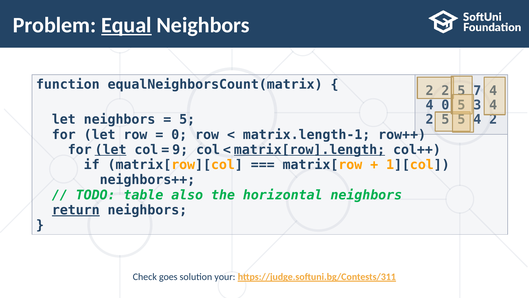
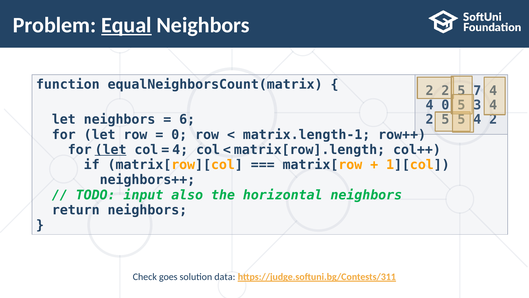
5: 5 -> 6 (187, 119)
9: 9 -> 4 (180, 150)
matrix[row].length underline: present -> none (310, 150)
table: table -> input (143, 195)
return underline: present -> none (76, 210)
your: your -> data (225, 276)
